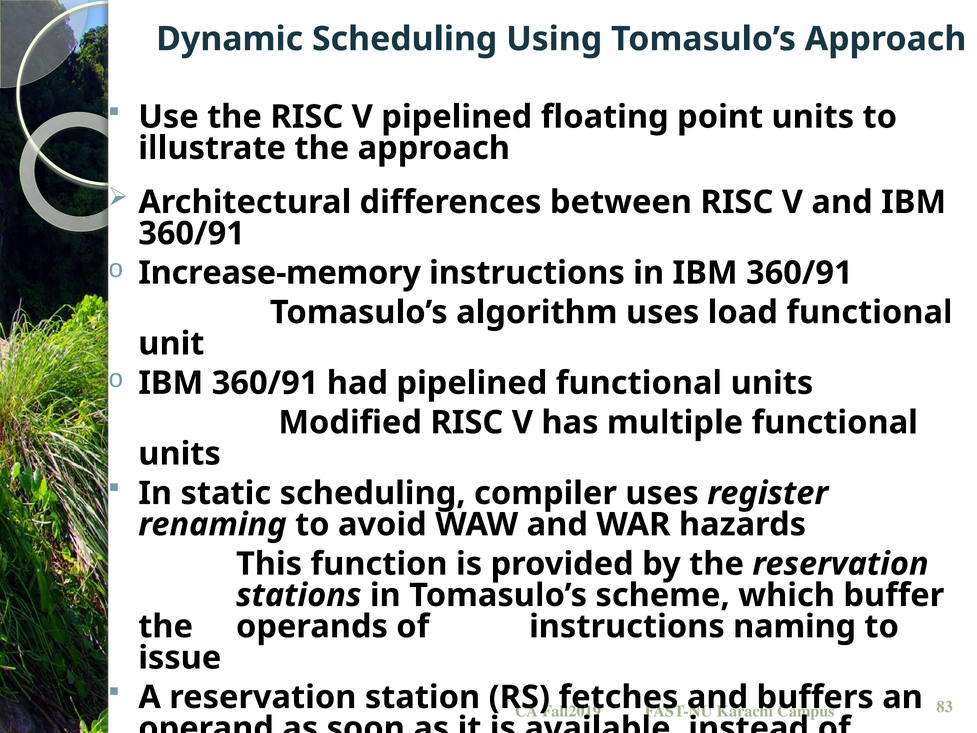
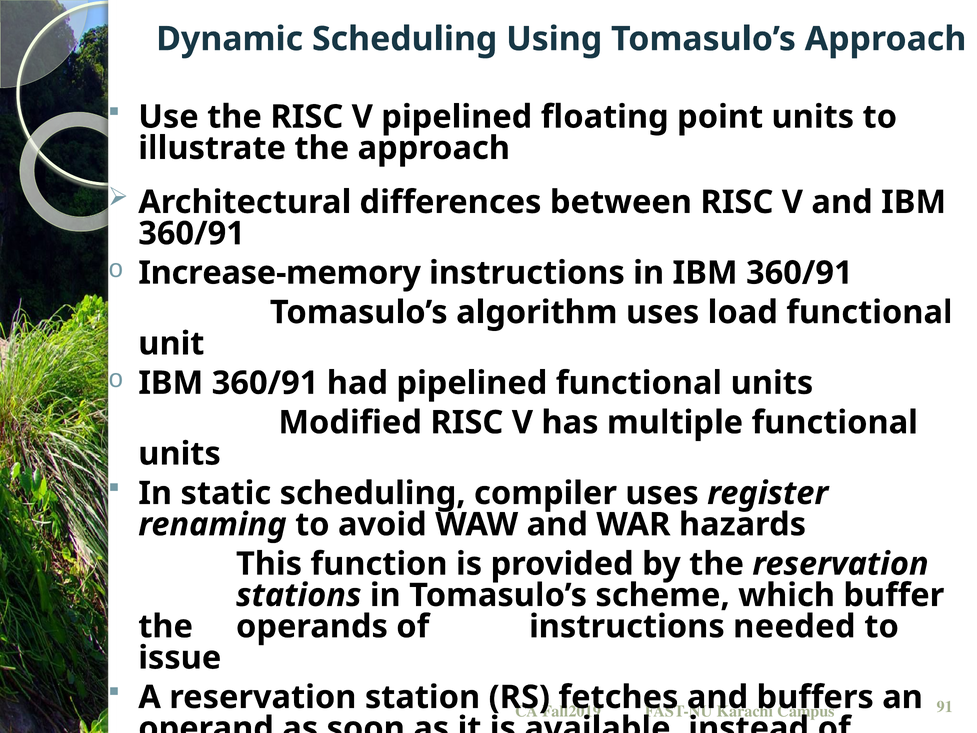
naming: naming -> needed (794, 626)
83: 83 -> 91 (945, 707)
